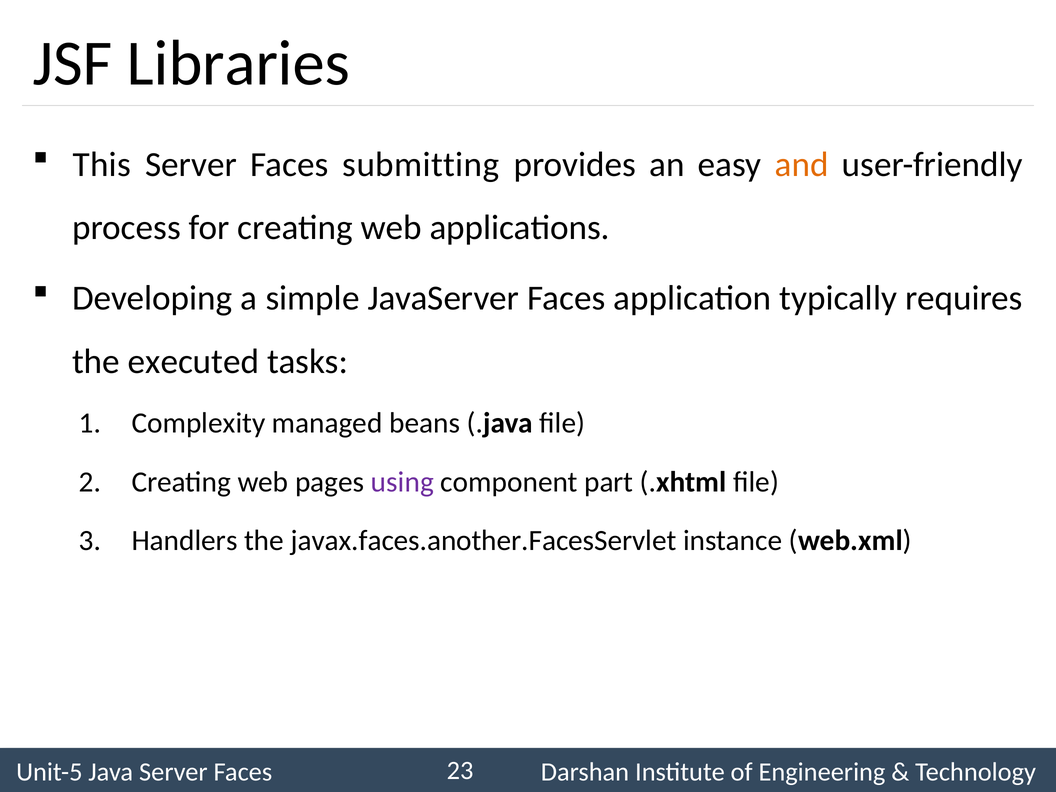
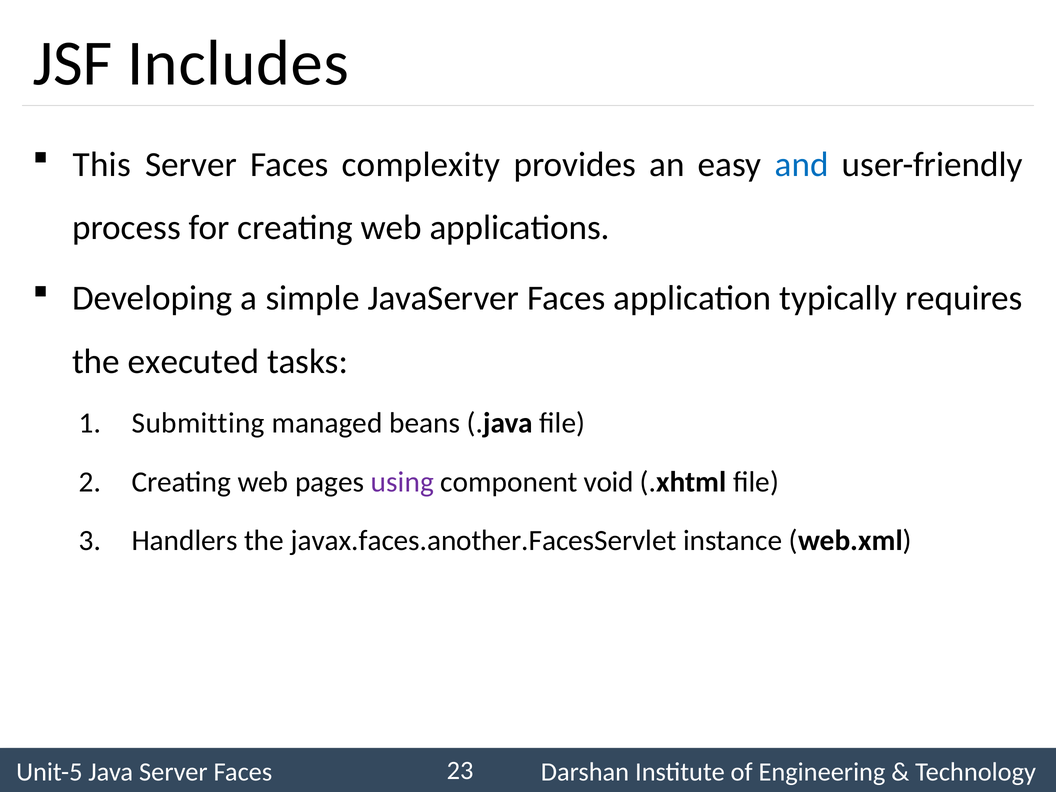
Libraries: Libraries -> Includes (238, 63)
submitting: submitting -> complexity (421, 164)
and colour: orange -> blue (802, 164)
Complexity: Complexity -> Submitting (198, 423)
part: part -> void (609, 482)
